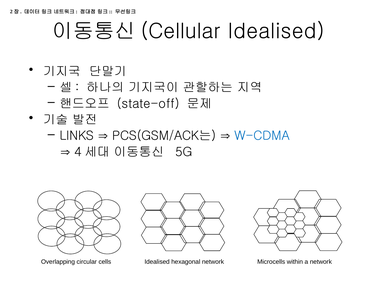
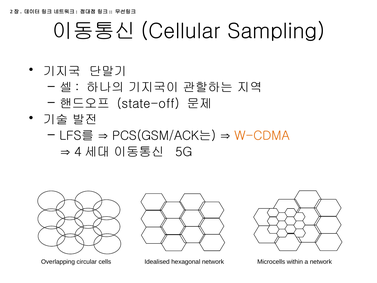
Idealised: Idealised -> Sampling (276, 31)
LINKS: LINKS -> LFS를 (77, 136)
W-CDMA colour: blue -> orange (262, 136)
